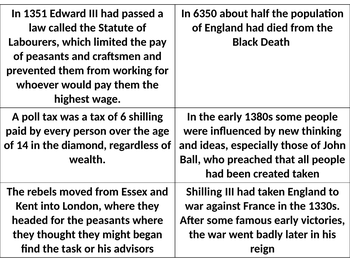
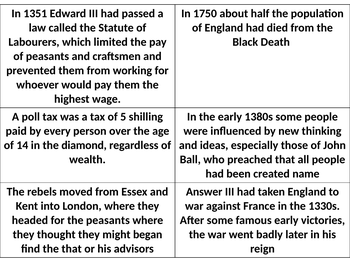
6350: 6350 -> 1750 (205, 13)
6: 6 -> 5 (123, 117)
created taken: taken -> name (306, 174)
Shilling: Shilling -> Answer (204, 191)
the task: task -> that (72, 248)
